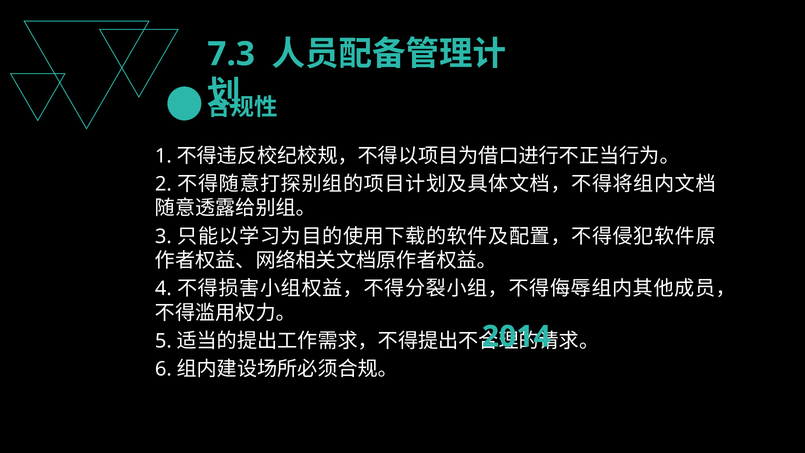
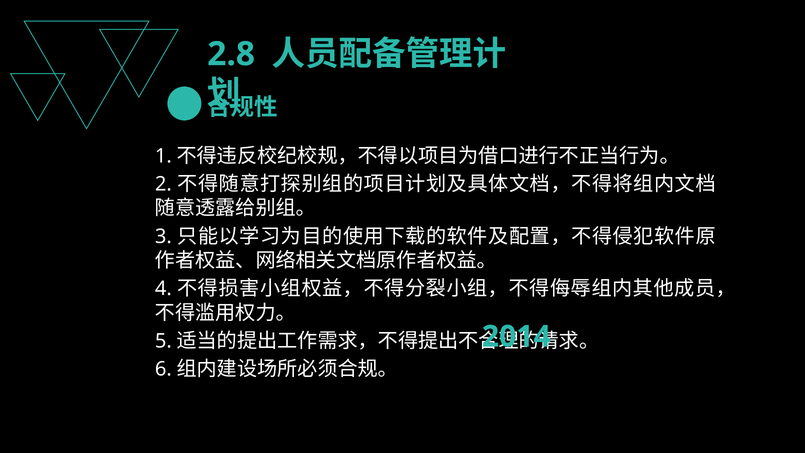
7.3: 7.3 -> 2.8 (231, 54)
